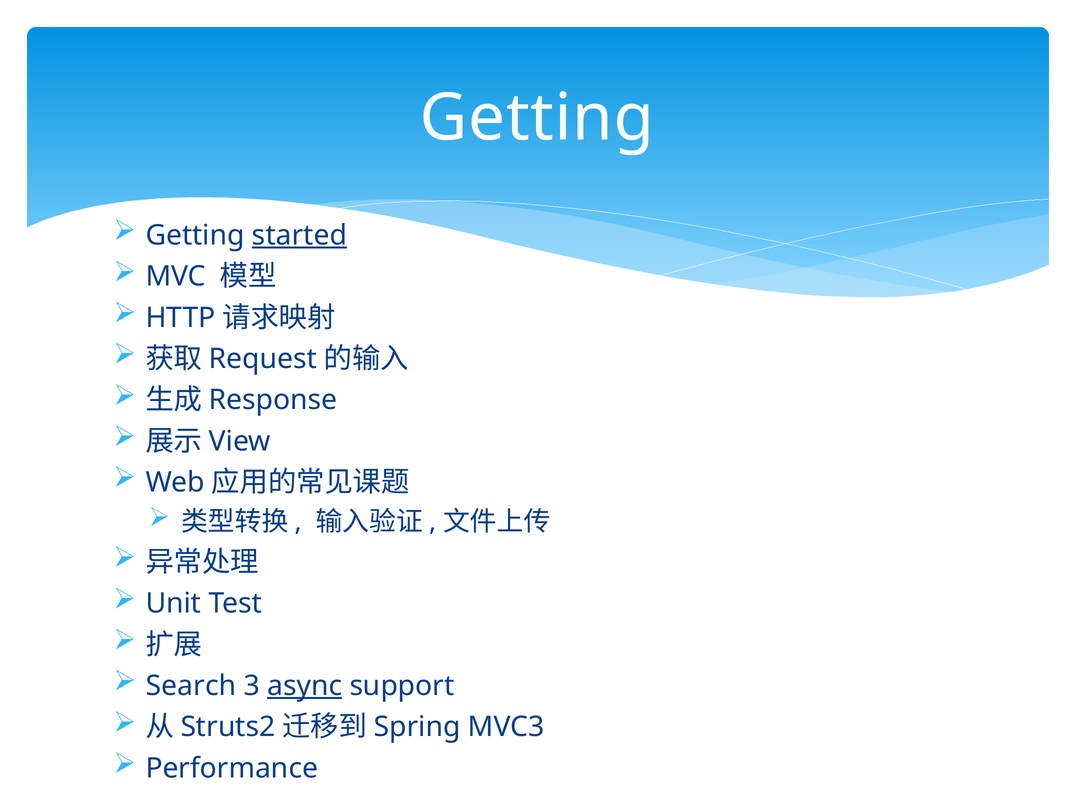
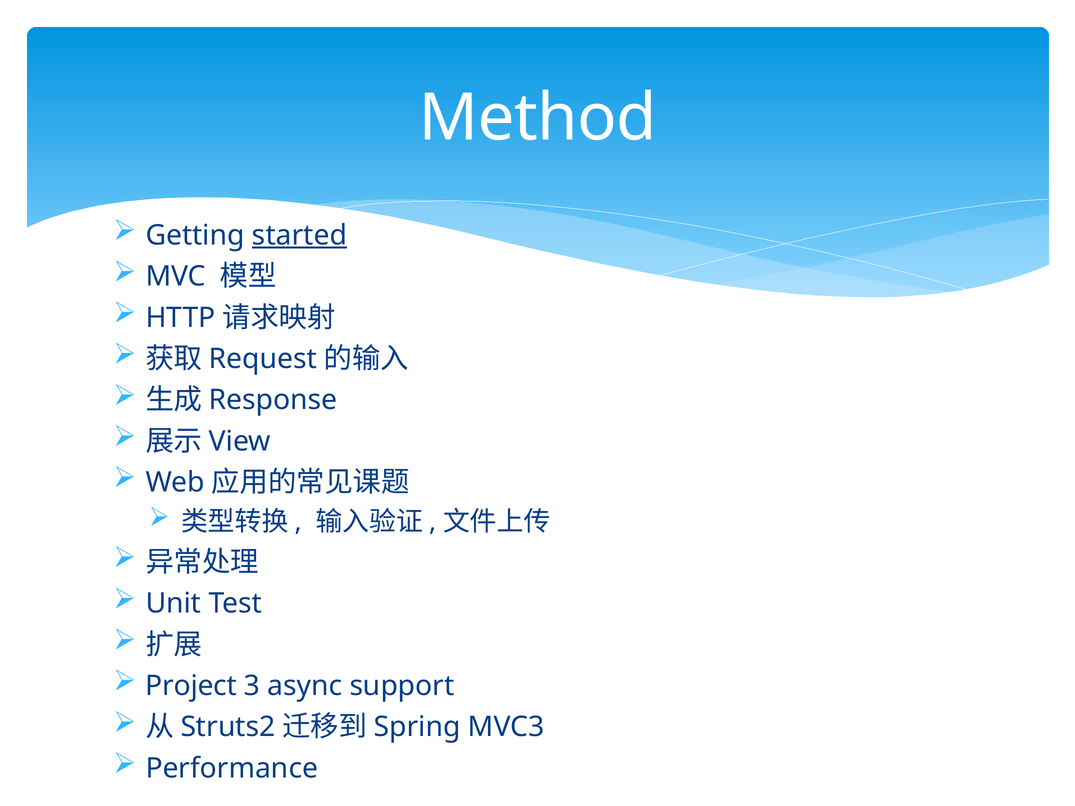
Getting: Getting -> Method (538, 118)
Search: Search -> Project (191, 686)
async underline: present -> none (305, 686)
